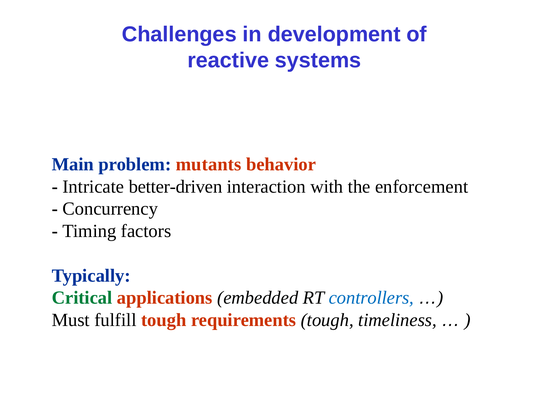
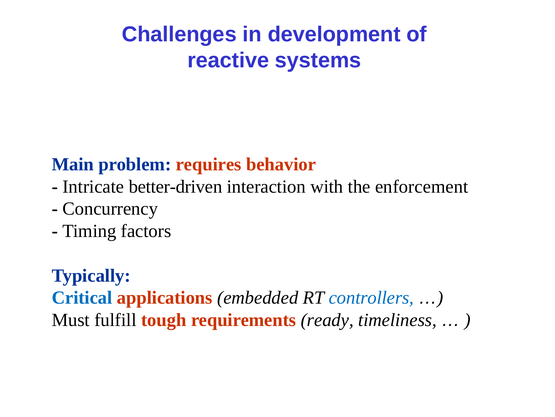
mutants: mutants -> requires (209, 164)
Critical colour: green -> blue (82, 297)
requirements tough: tough -> ready (327, 319)
